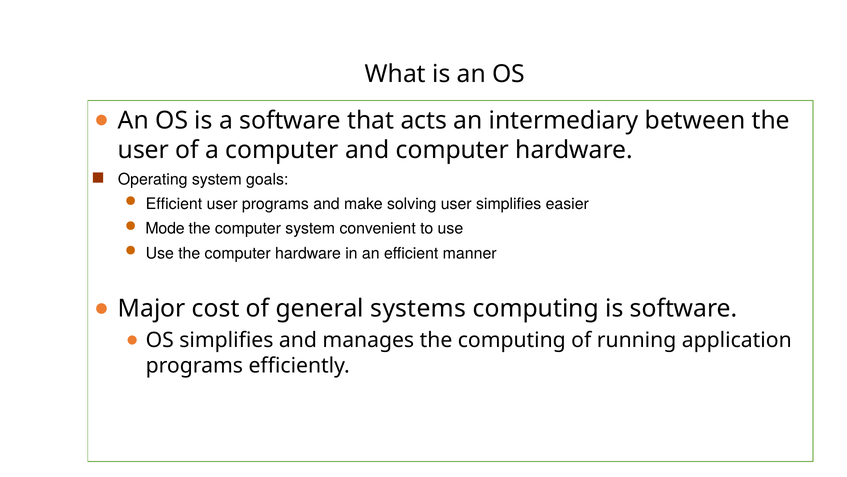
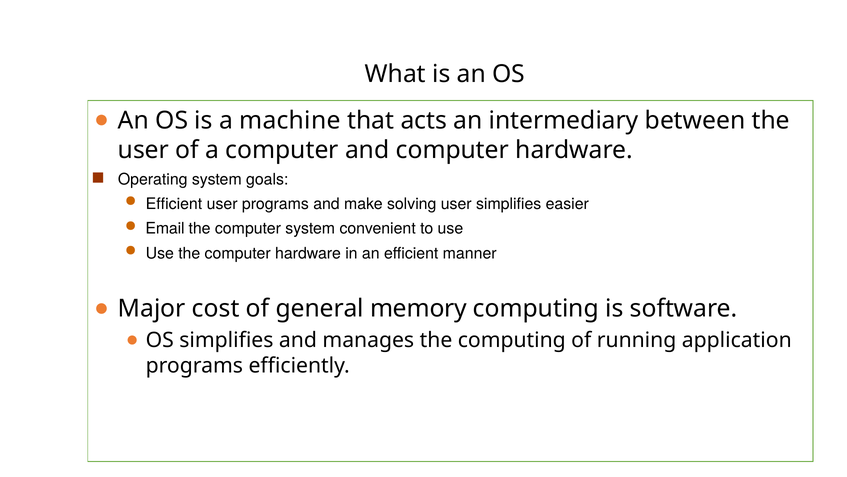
a software: software -> machine (290, 120)
Mode: Mode -> Email (165, 228)
systems: systems -> memory (418, 308)
